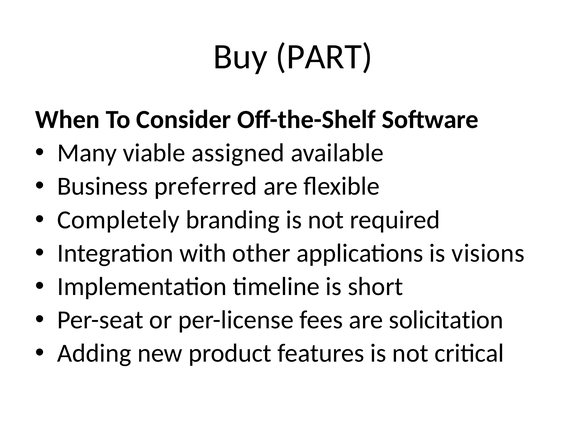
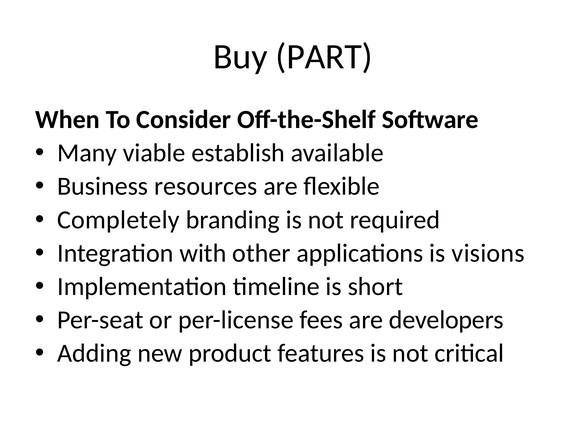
assigned: assigned -> establish (238, 153)
preferred: preferred -> resources (206, 186)
solicitation: solicitation -> developers (446, 320)
